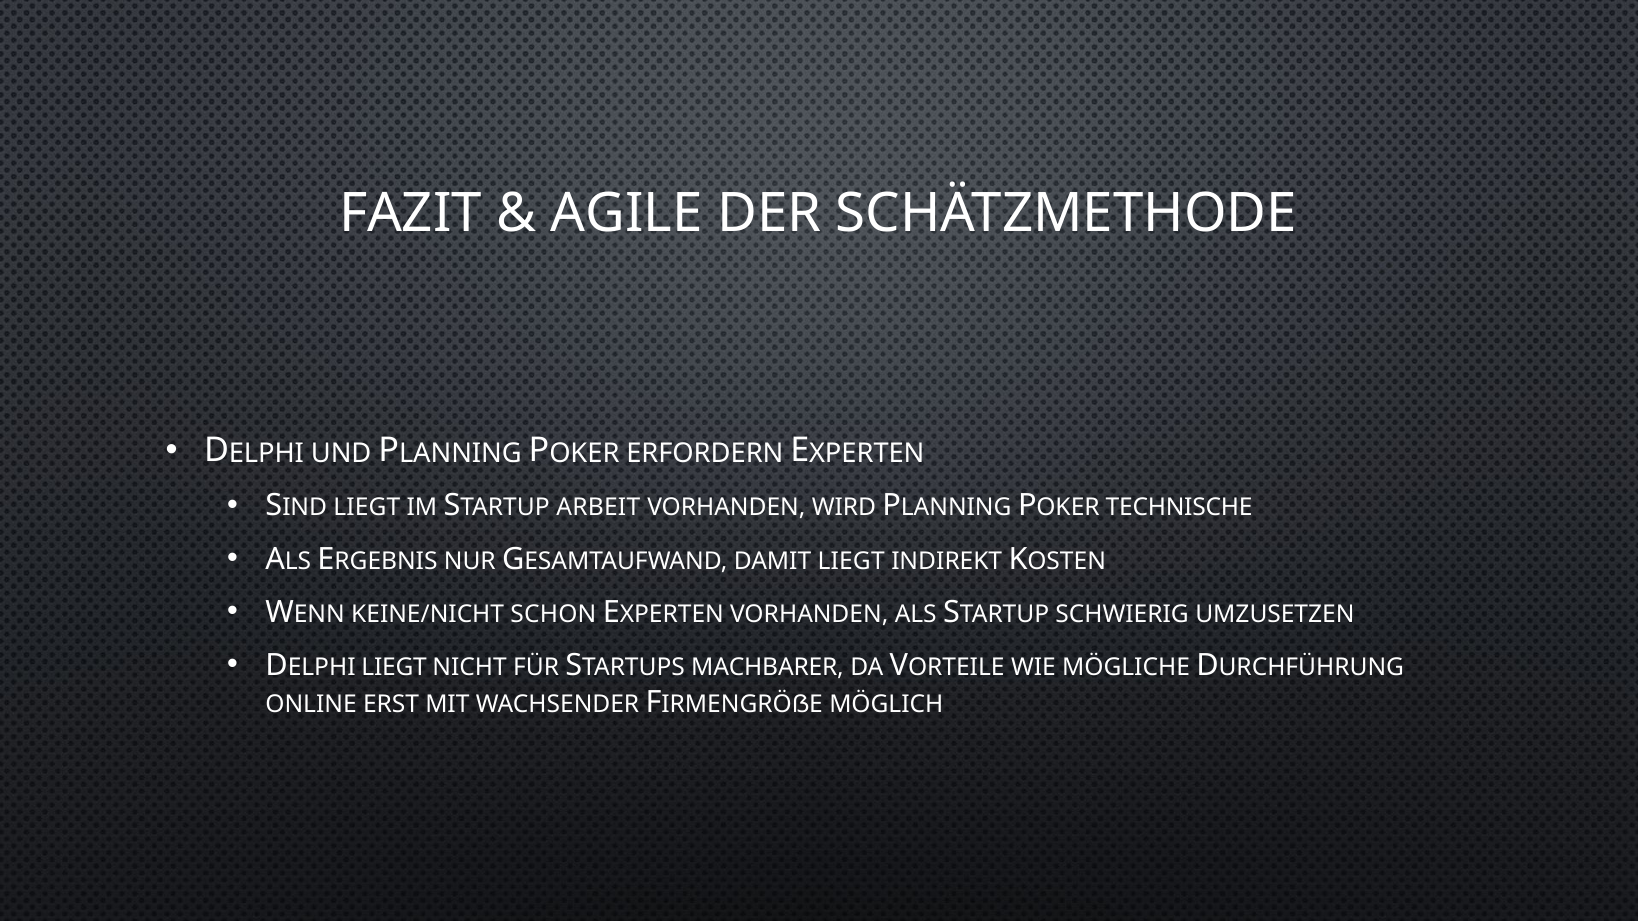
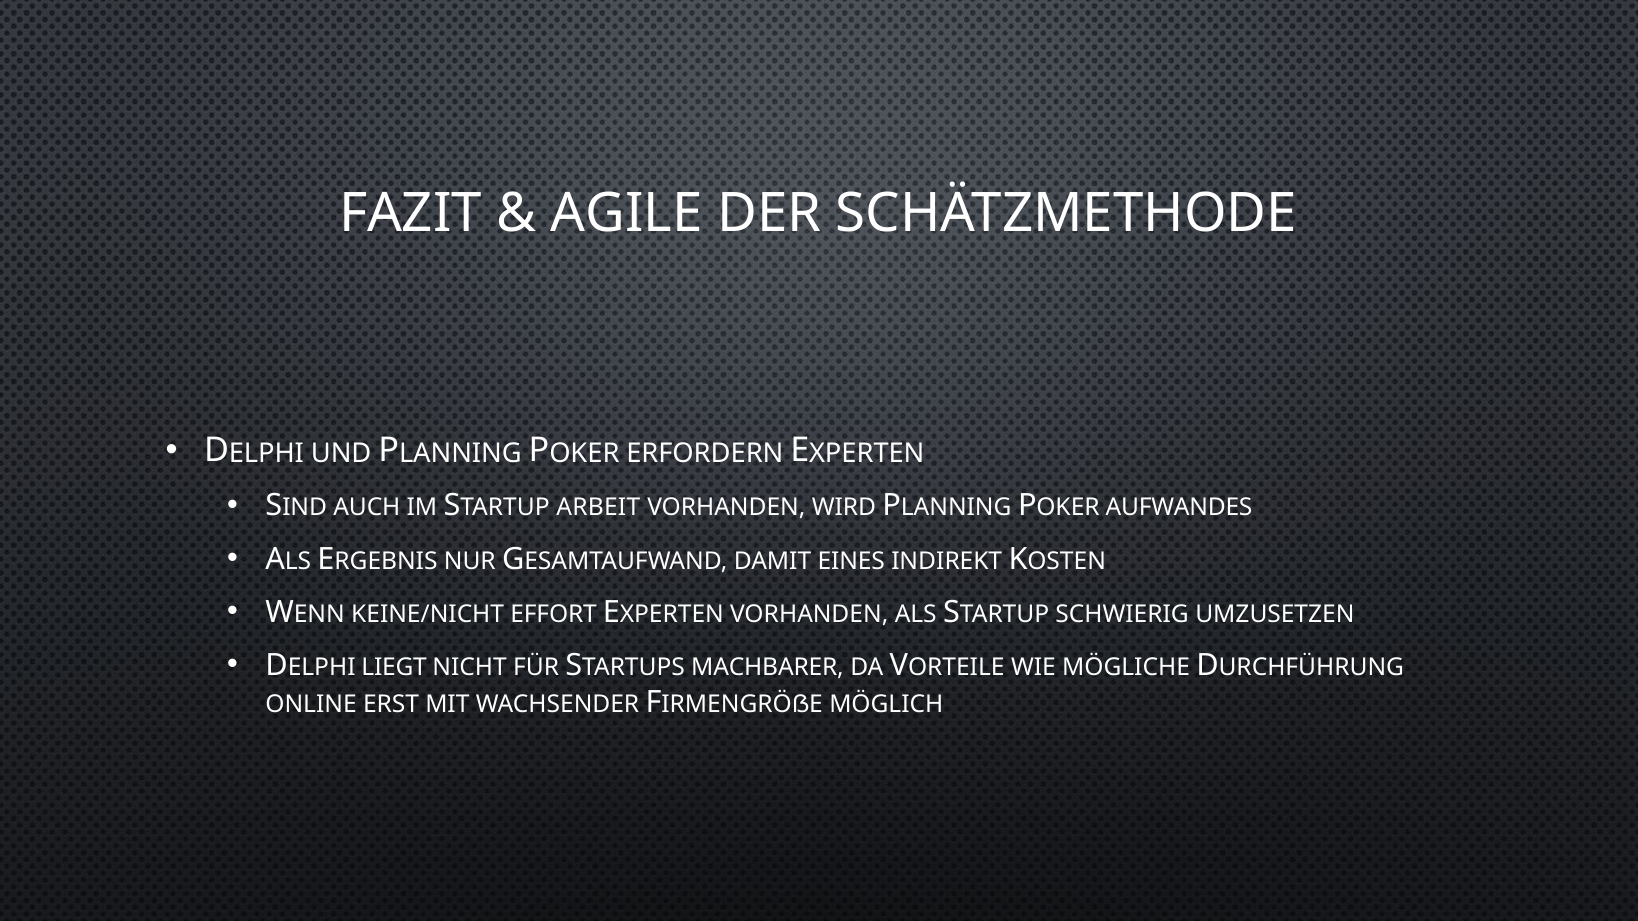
LIEGT: LIEGT -> AUCH (367, 508)
TECHNISCHE: TECHNISCHE -> AUFWANDES (1179, 508)
DAMIT LIEGT: LIEGT -> EINES (851, 561)
SCHON: SCHON -> EFFORT (554, 615)
